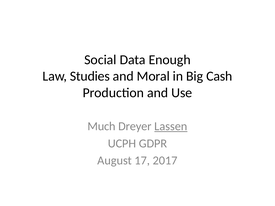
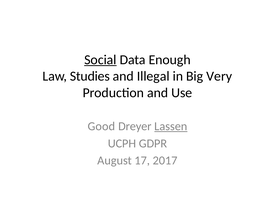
Social underline: none -> present (100, 60)
Moral: Moral -> Illegal (153, 76)
Cash: Cash -> Very (219, 76)
Much: Much -> Good (101, 126)
